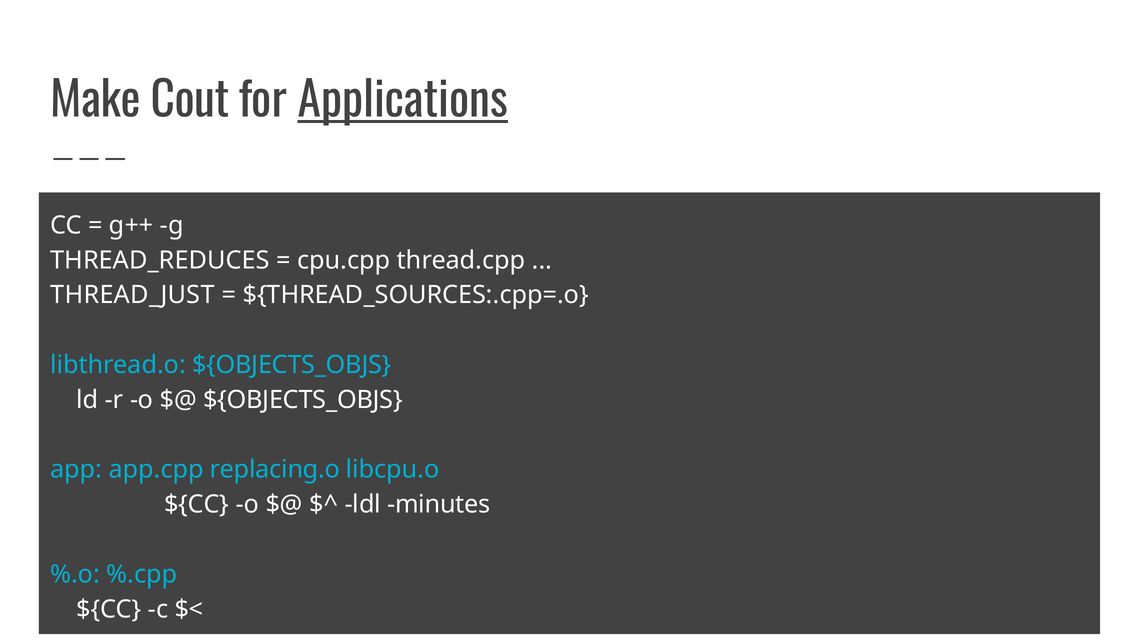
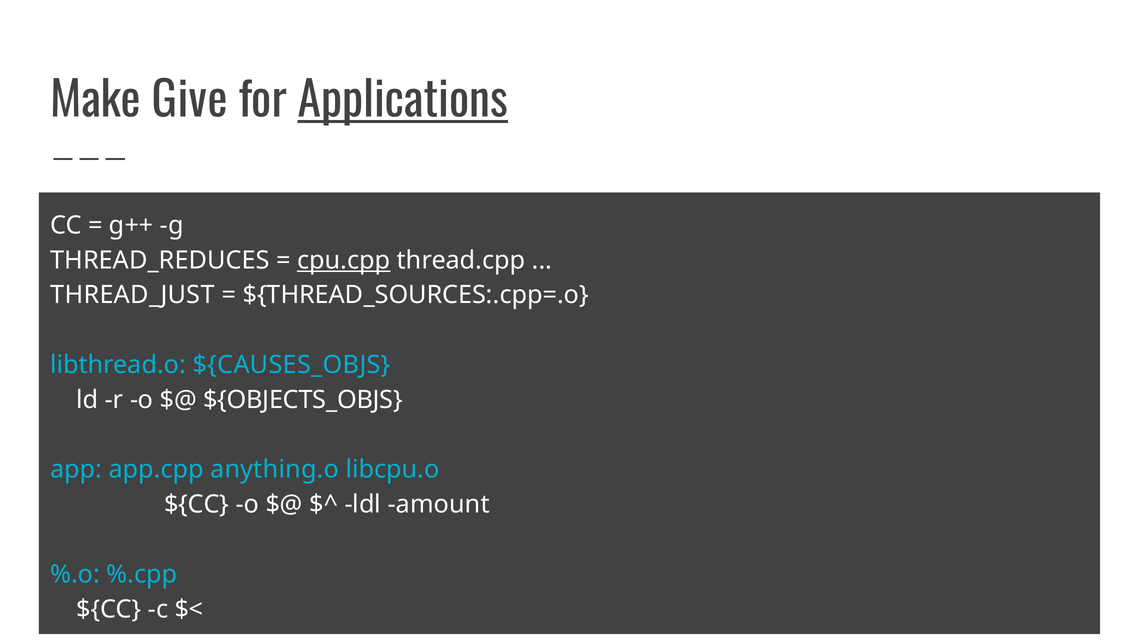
Cout: Cout -> Give (190, 101)
cpu.cpp underline: none -> present (344, 260)
libthread.o ${OBJECTS_OBJS: ${OBJECTS_OBJS -> ${CAUSES_OBJS (292, 365)
replacing.o: replacing.o -> anything.o (275, 469)
minutes: minutes -> amount (439, 504)
